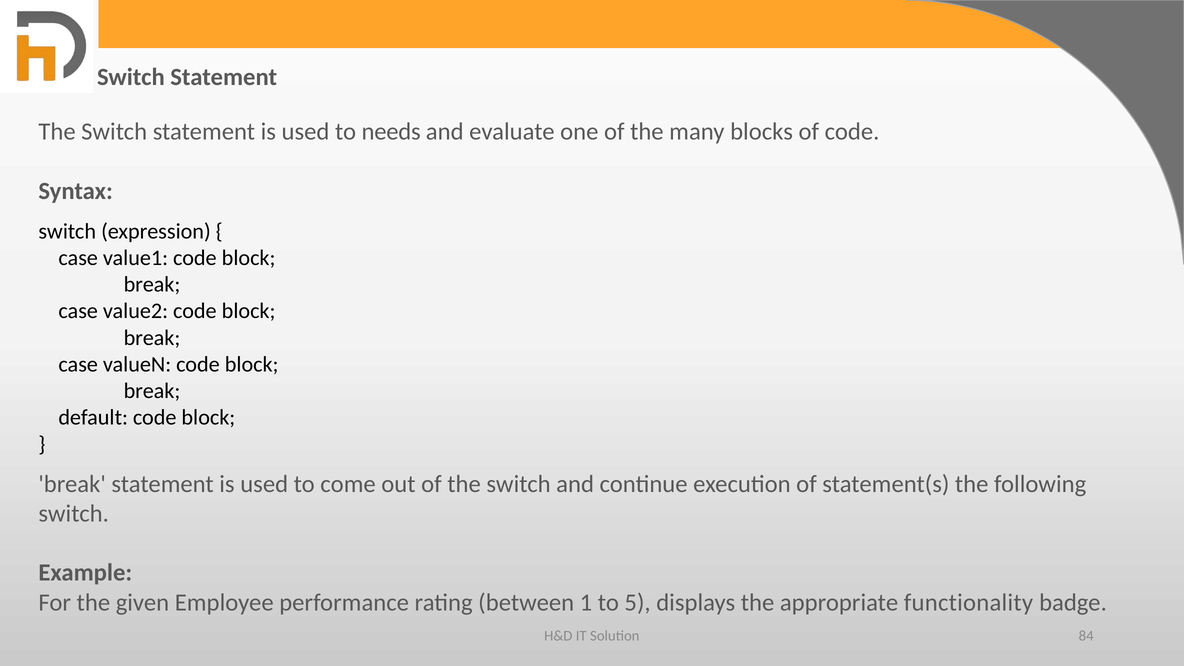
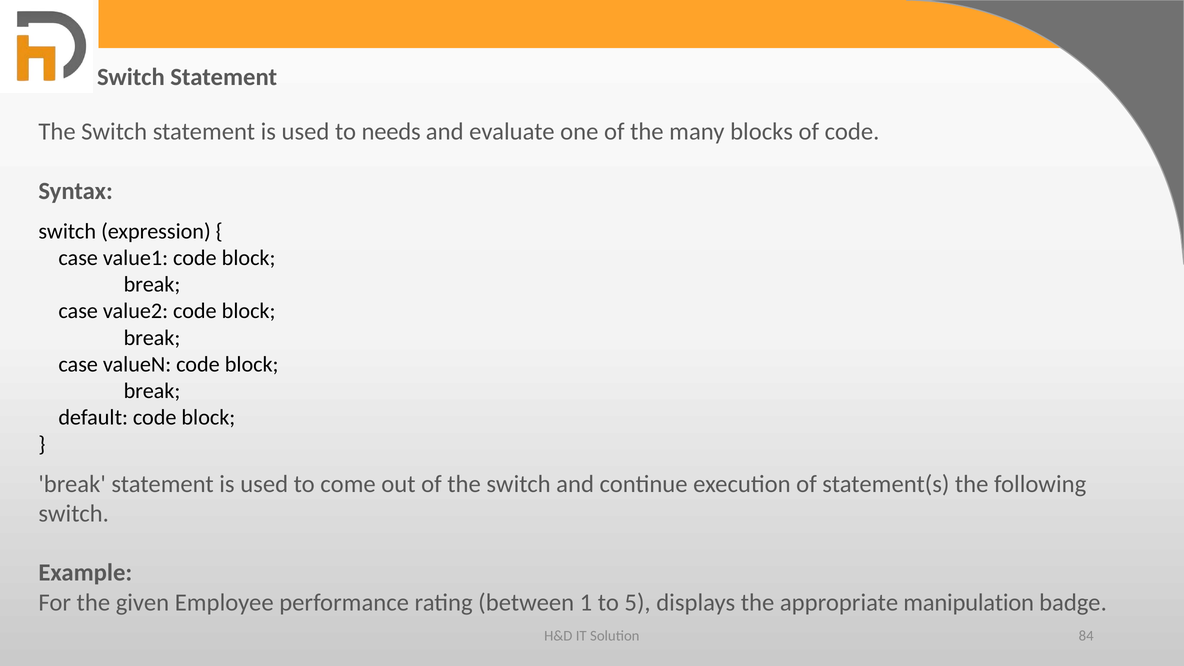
functionality: functionality -> manipulation (969, 602)
